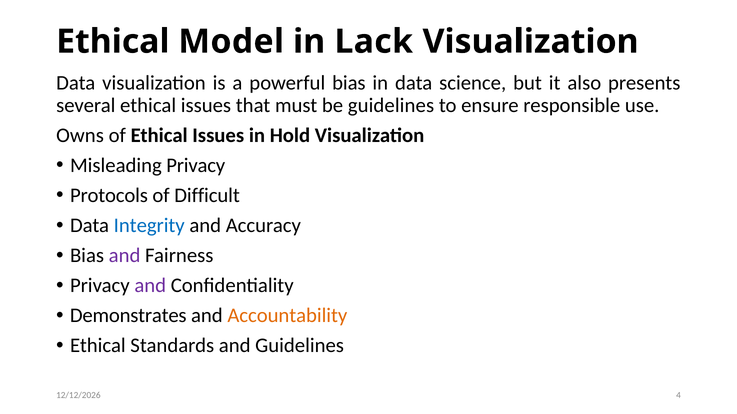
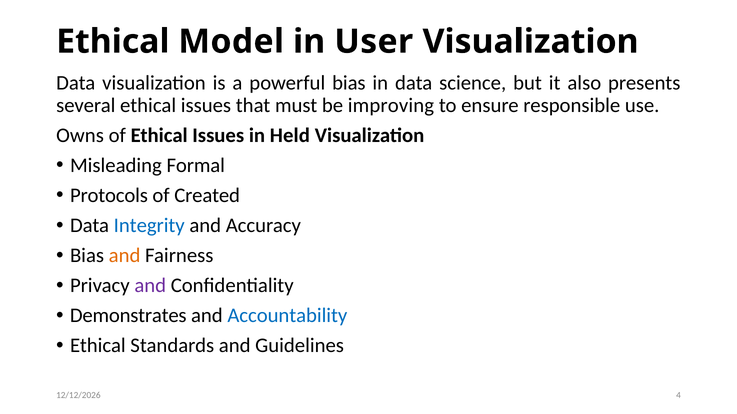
Lack: Lack -> User (374, 42)
be guidelines: guidelines -> improving (391, 105)
Hold: Hold -> Held (290, 135)
Misleading Privacy: Privacy -> Formal (196, 166)
Difficult: Difficult -> Created (207, 196)
and colour: purple -> orange (125, 256)
Accountability colour: orange -> blue (287, 316)
